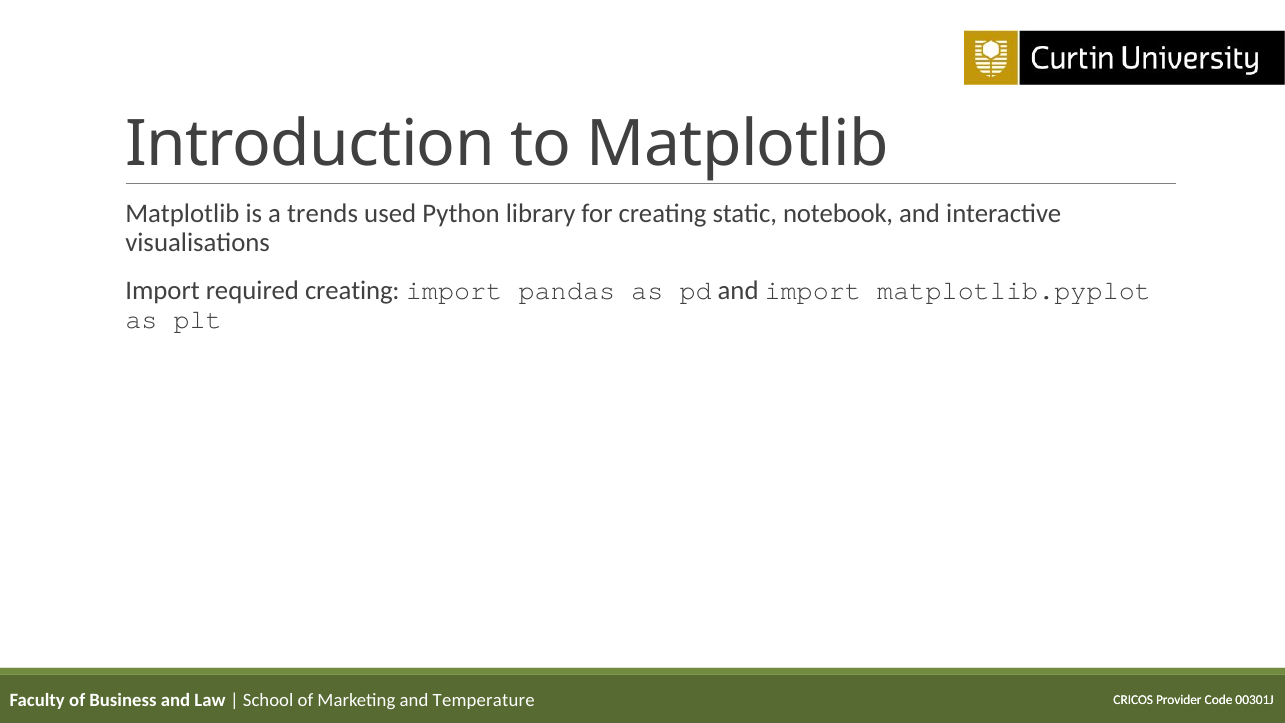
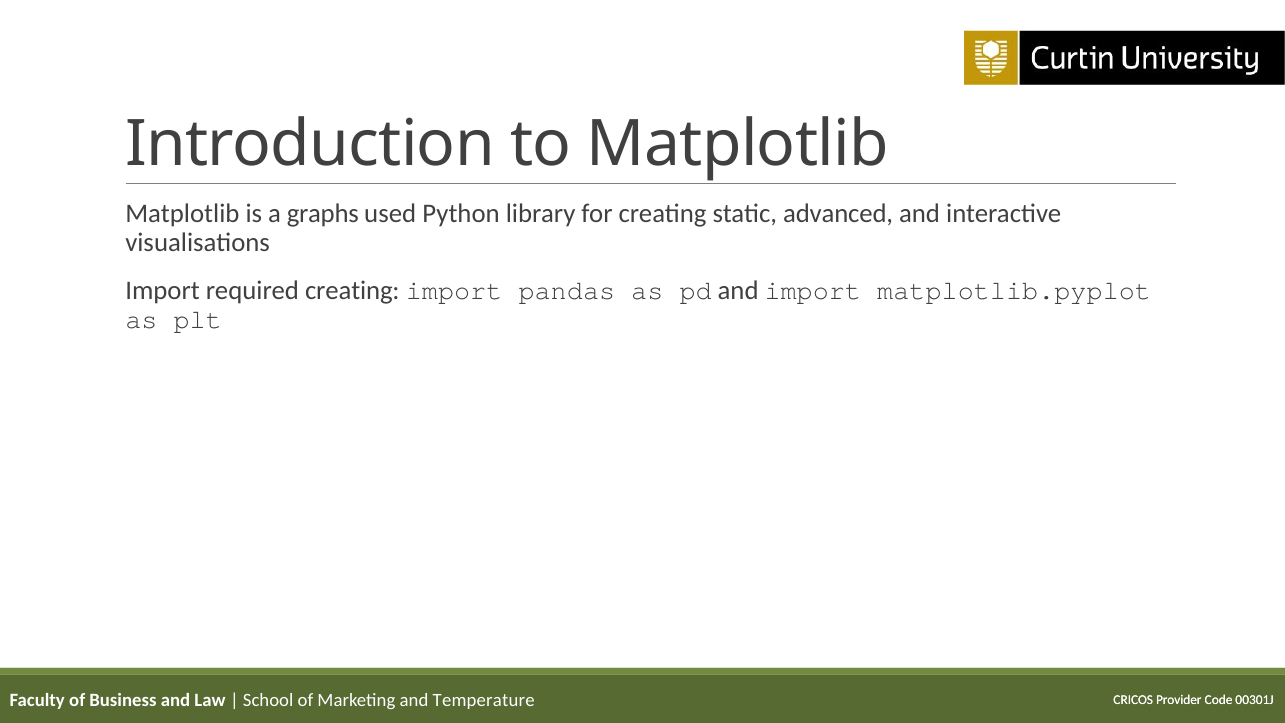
trends: trends -> graphs (323, 214)
notebook: notebook -> advanced (838, 214)
